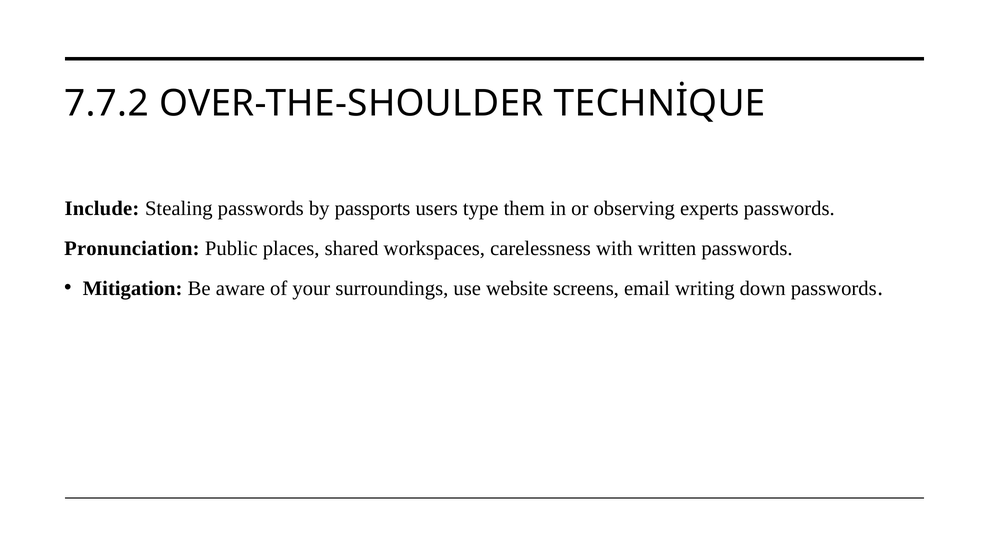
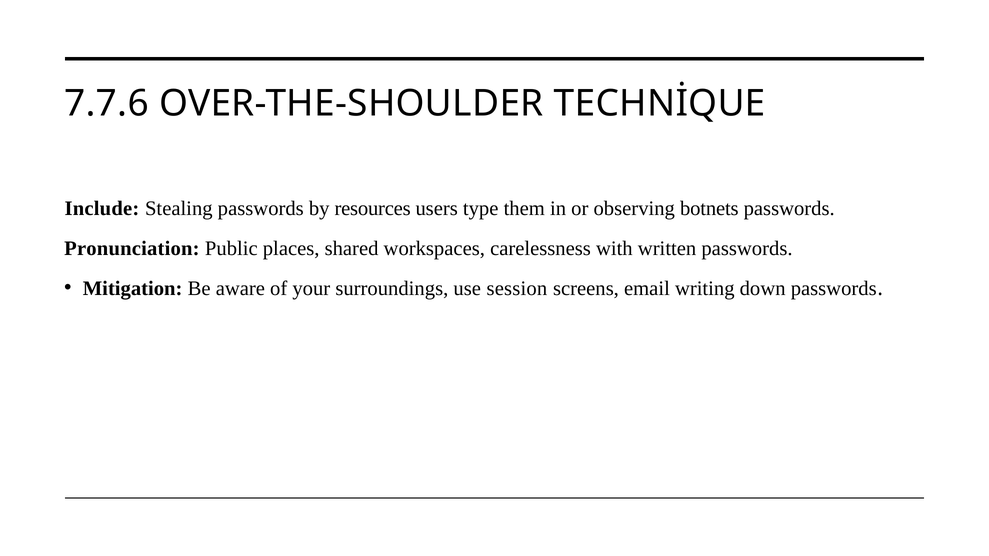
7.7.2: 7.7.2 -> 7.7.6 (106, 103)
passports: passports -> resources (373, 208)
experts: experts -> botnets (709, 208)
website: website -> session (517, 288)
